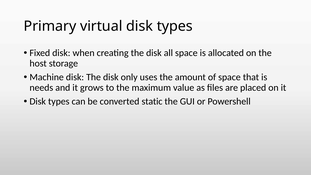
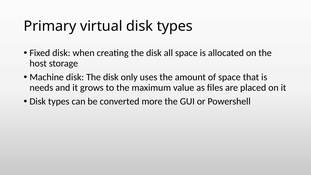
static: static -> more (152, 101)
